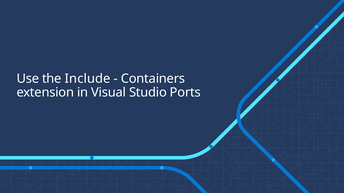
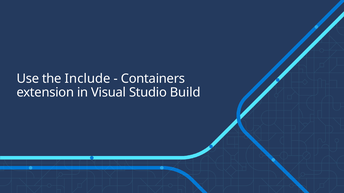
Ports: Ports -> Build (185, 93)
